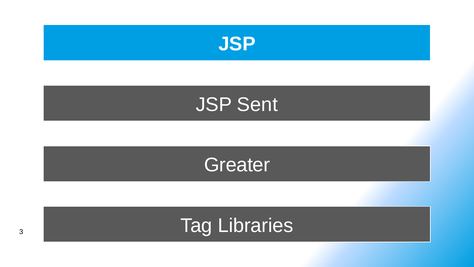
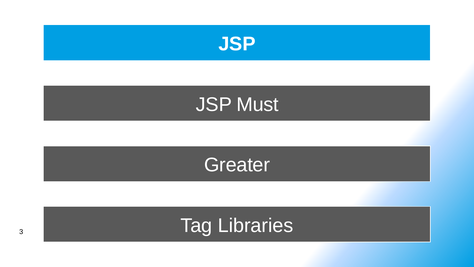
Sent: Sent -> Must (258, 104)
